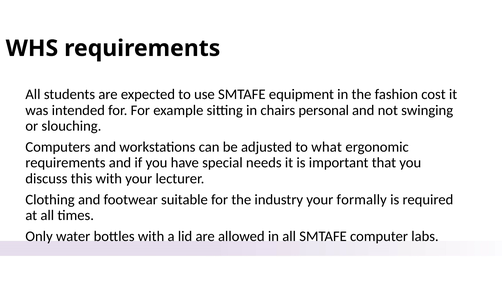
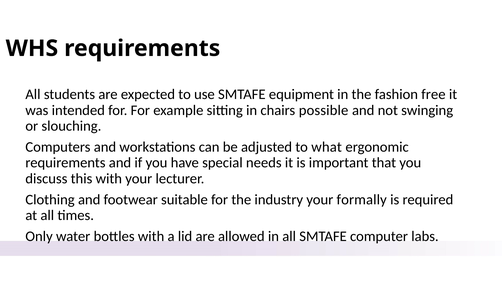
cost: cost -> free (433, 95)
personal: personal -> possible (324, 110)
